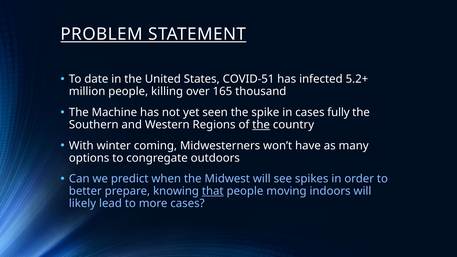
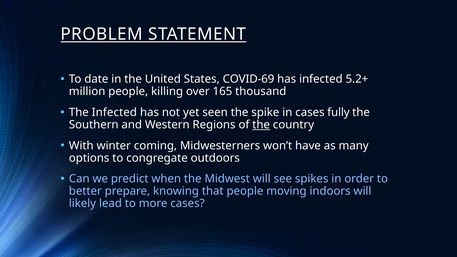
COVID-51: COVID-51 -> COVID-69 (249, 79)
The Machine: Machine -> Infected (114, 112)
that underline: present -> none (213, 191)
